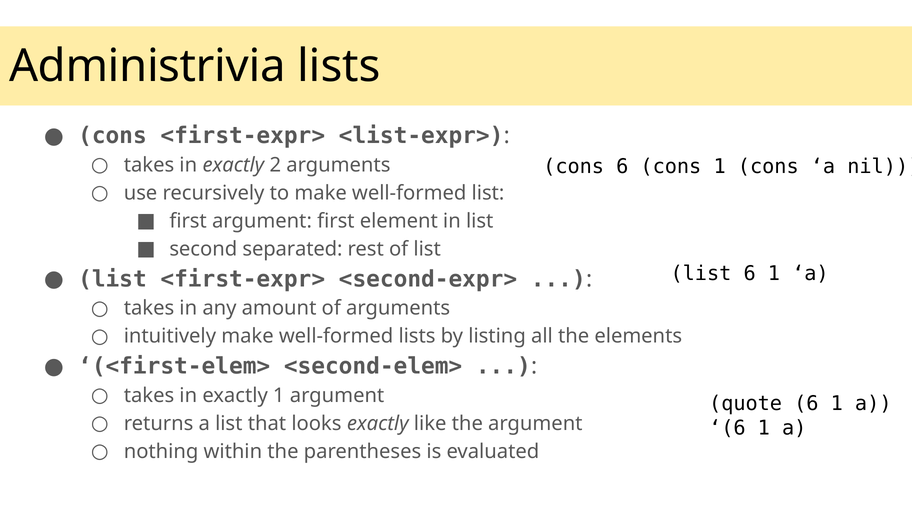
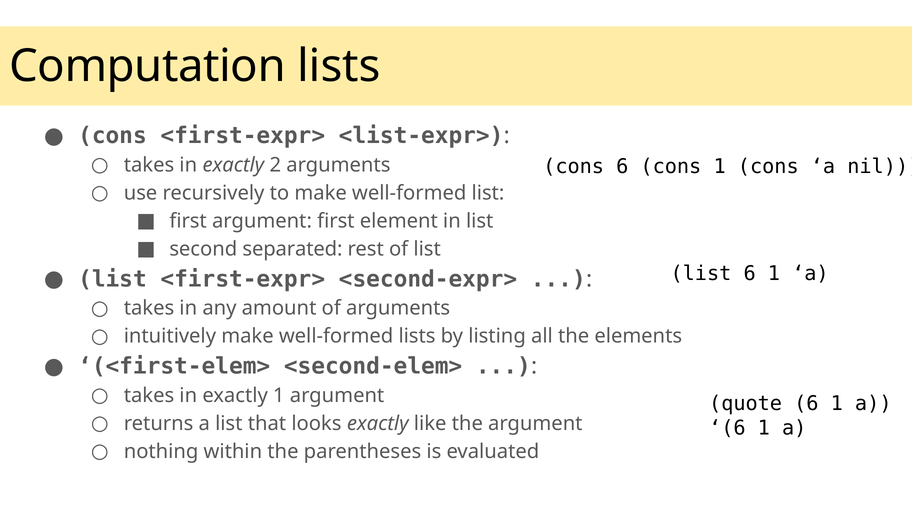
Administrivia: Administrivia -> Computation (147, 66)
